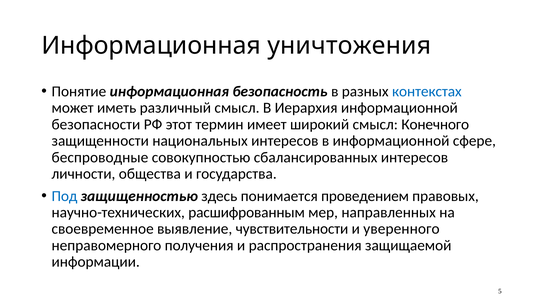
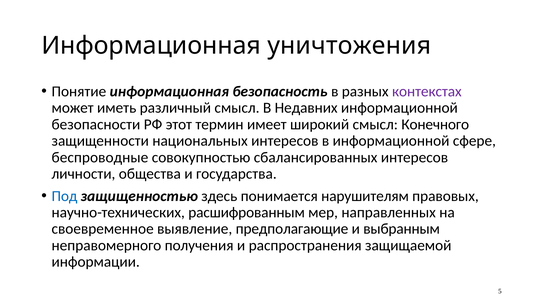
контекстах colour: blue -> purple (427, 92)
Иерархия: Иерархия -> Недавних (306, 108)
проведением: проведением -> нарушителям (365, 196)
чувствительности: чувствительности -> предполагающие (292, 229)
уверенного: уверенного -> выбранным (402, 229)
